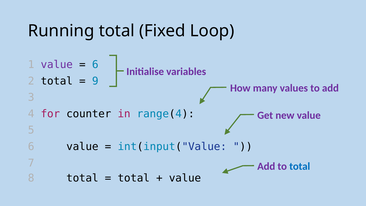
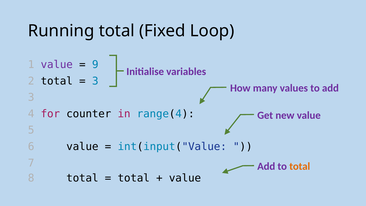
6: 6 -> 9 (95, 65)
9: 9 -> 3 (95, 81)
total colour: blue -> orange (300, 166)
